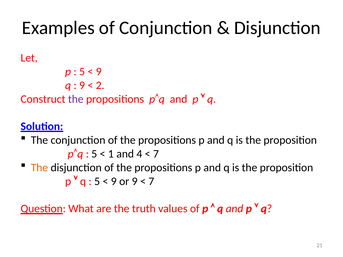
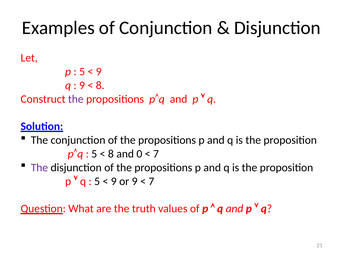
2: 2 -> 8 (100, 85)
1: 1 -> 8 (111, 154)
4: 4 -> 0 (139, 154)
The colour: orange -> purple (39, 168)
